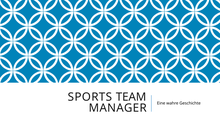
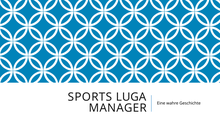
TEAM: TEAM -> LUGA (131, 97)
